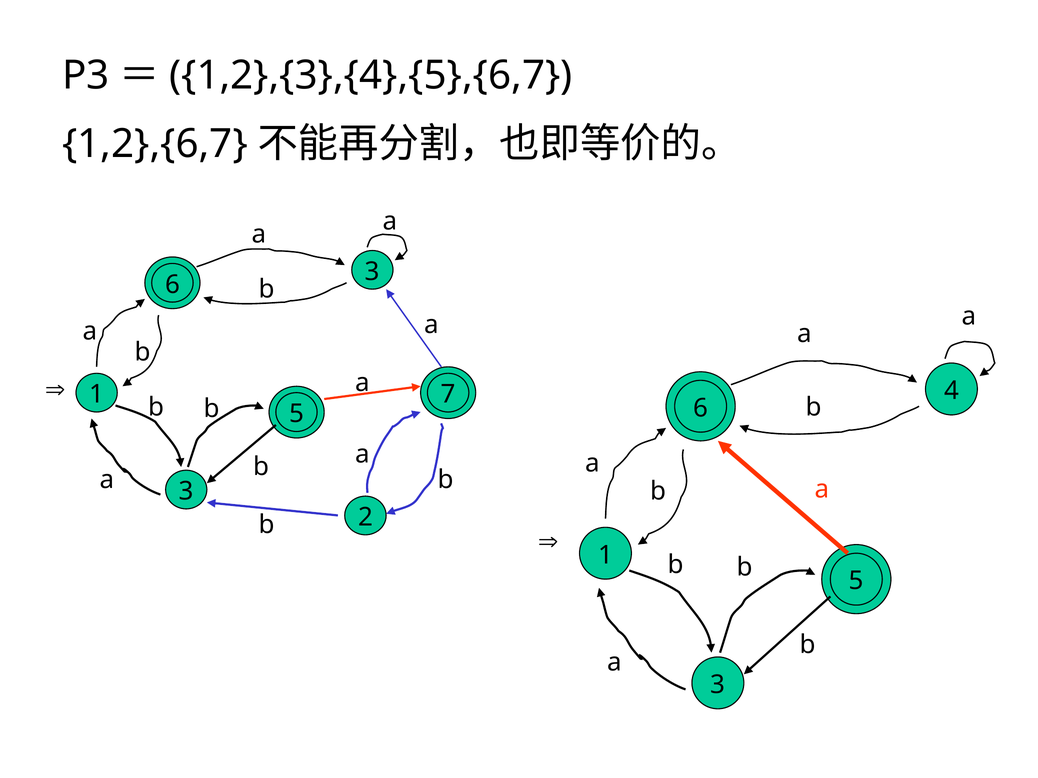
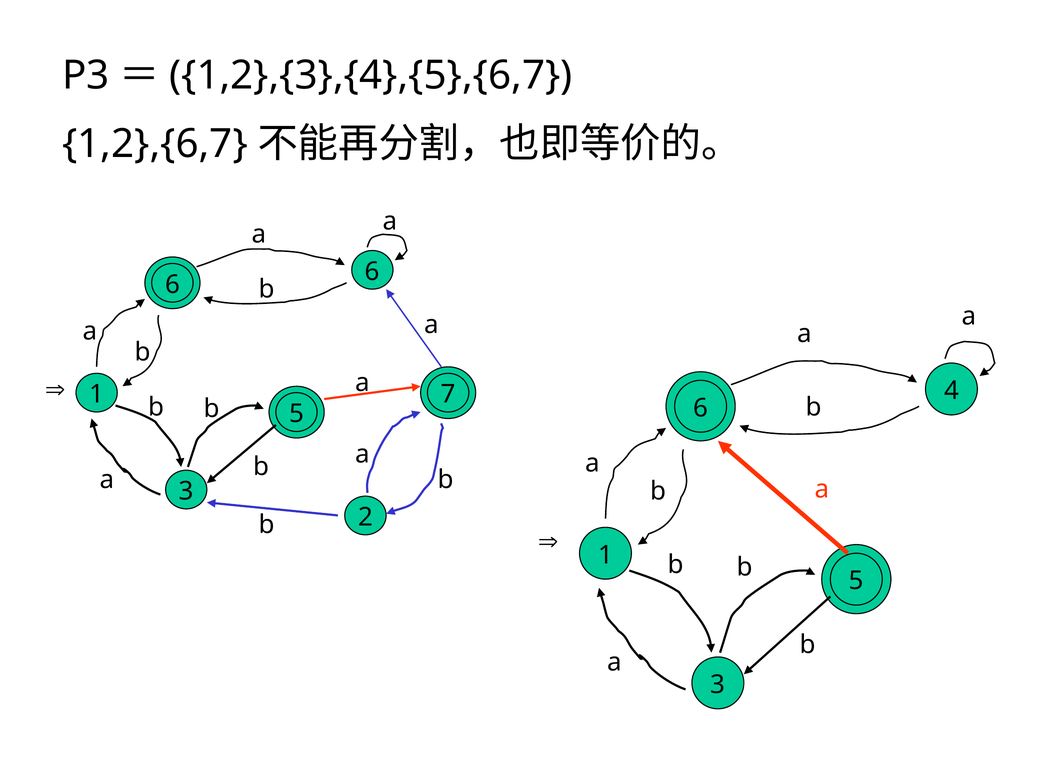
6 3: 3 -> 6 (372, 272)
